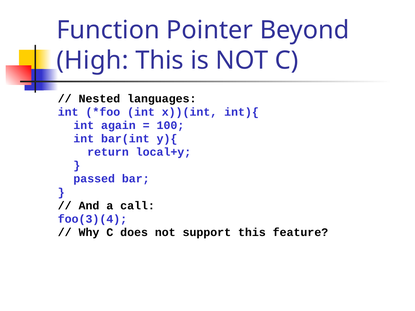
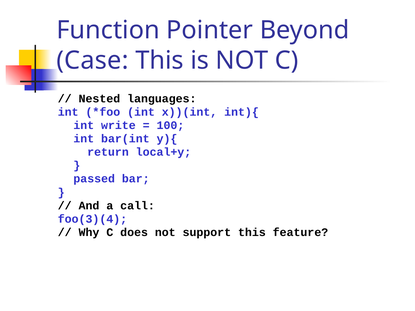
High: High -> Case (92, 61)
again: again -> write (118, 125)
